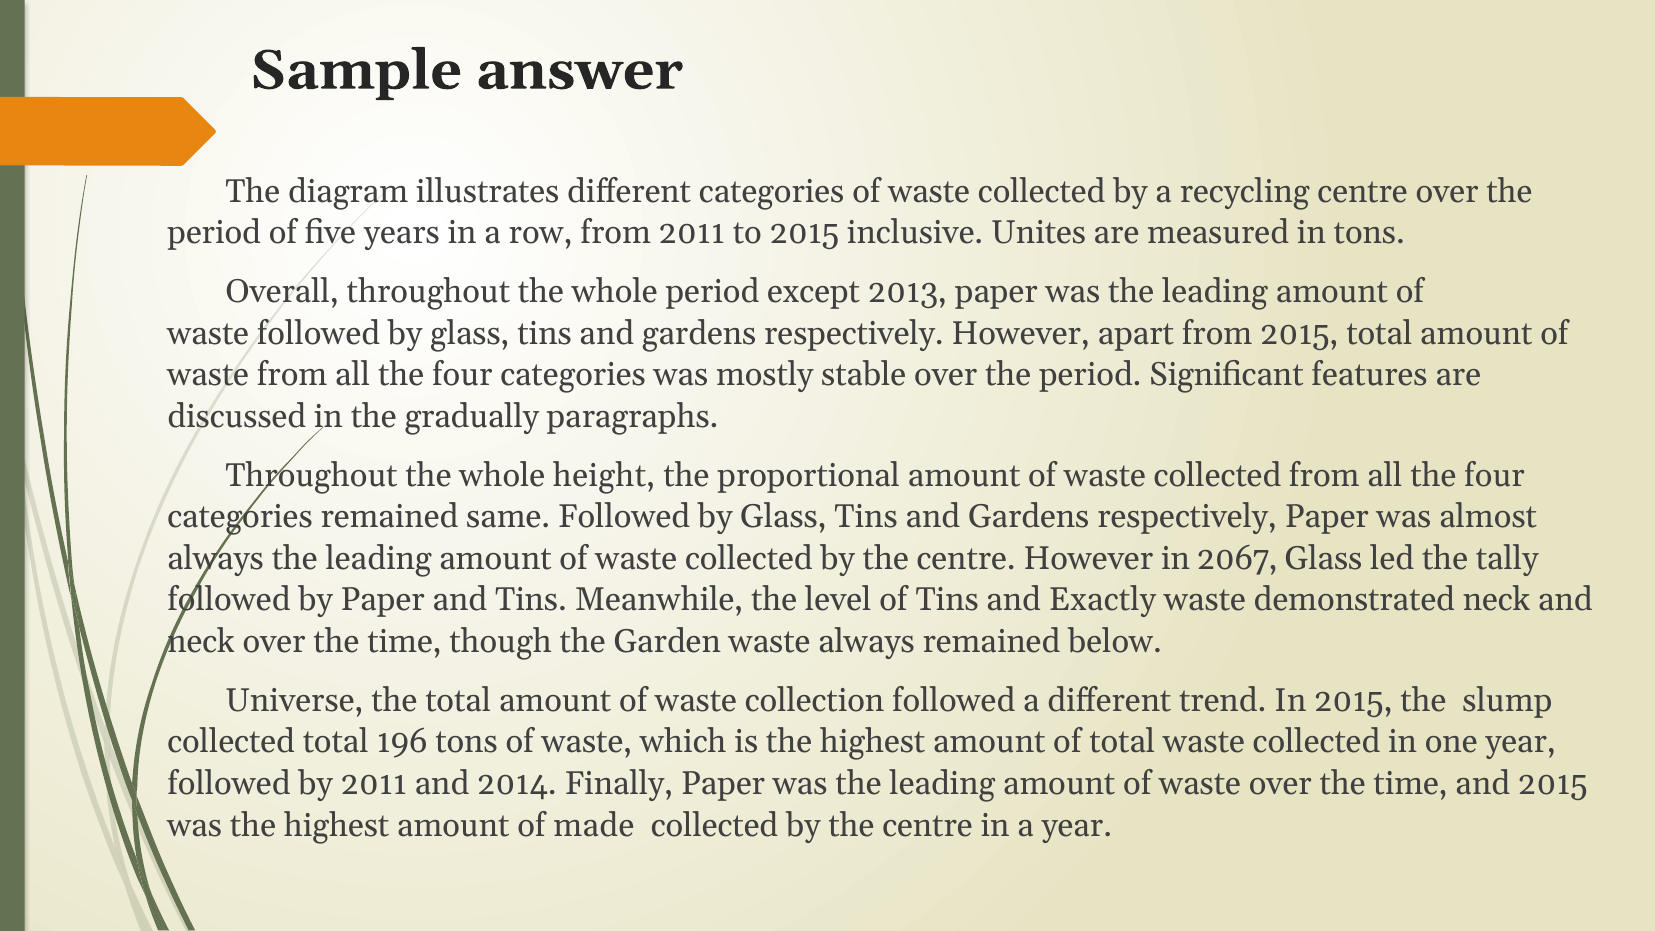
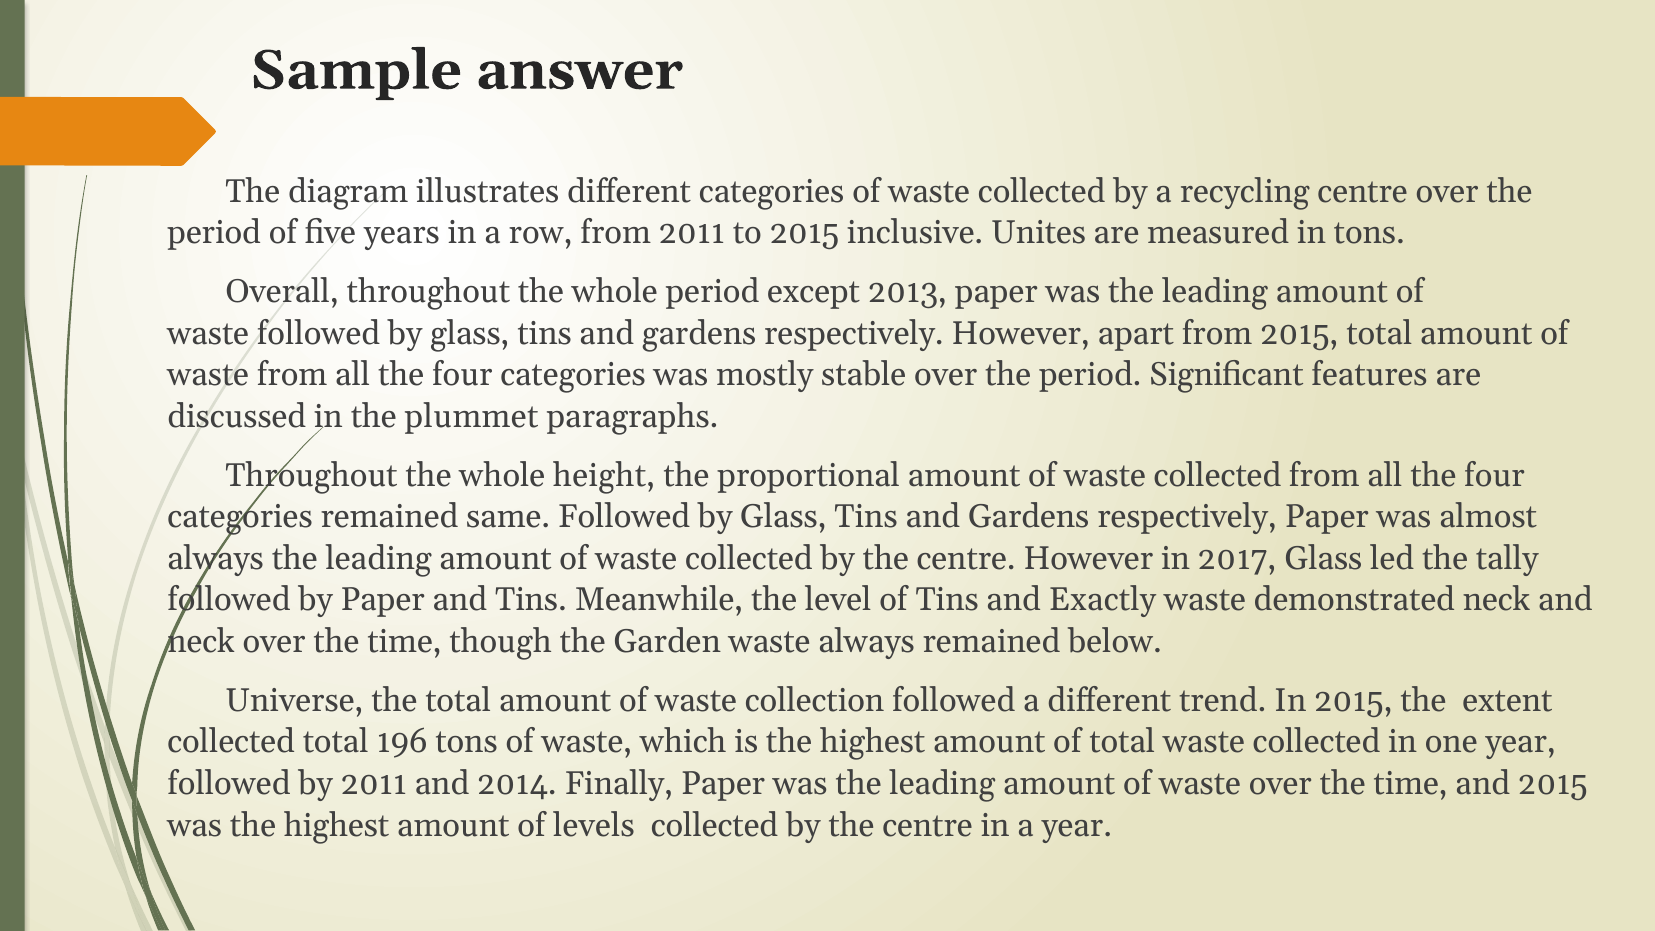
gradually: gradually -> plummet (472, 417)
2067: 2067 -> 2017 (1237, 559)
slump: slump -> extent (1507, 701)
made: made -> levels (594, 825)
